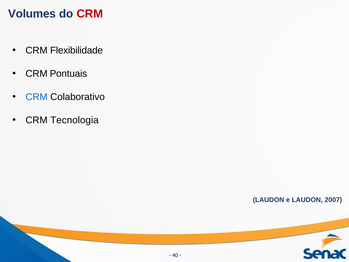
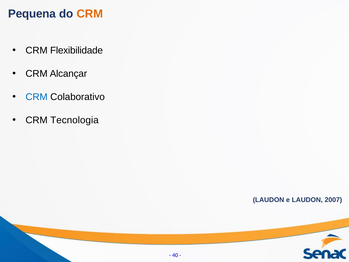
Volumes: Volumes -> Pequena (32, 14)
CRM colour: red -> orange (90, 14)
Pontuais: Pontuais -> Alcançar (68, 74)
